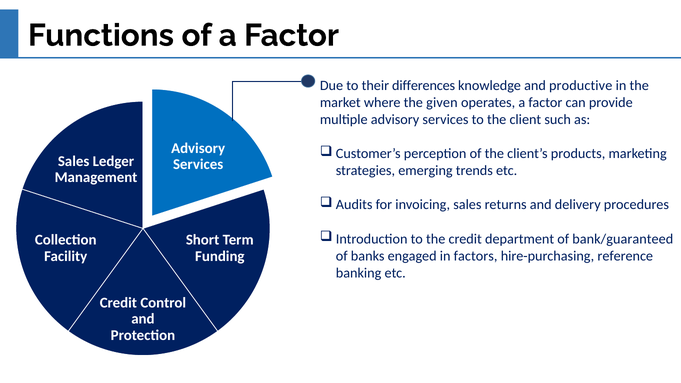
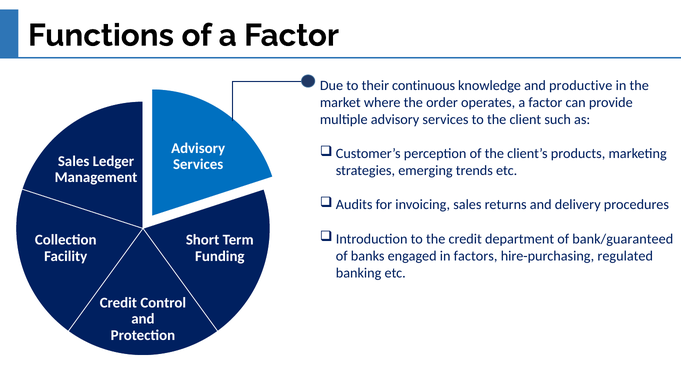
differences: differences -> continuous (424, 86)
given: given -> order (442, 103)
reference: reference -> regulated (625, 256)
